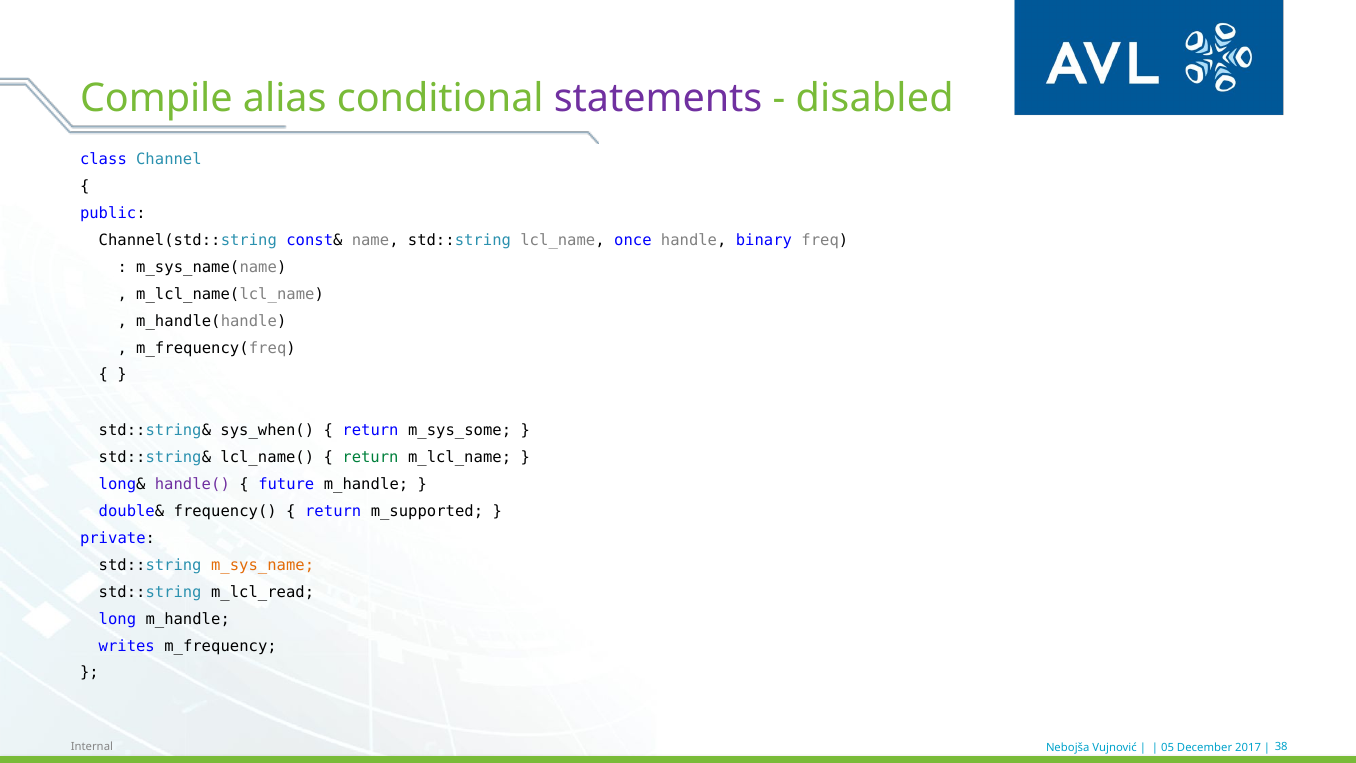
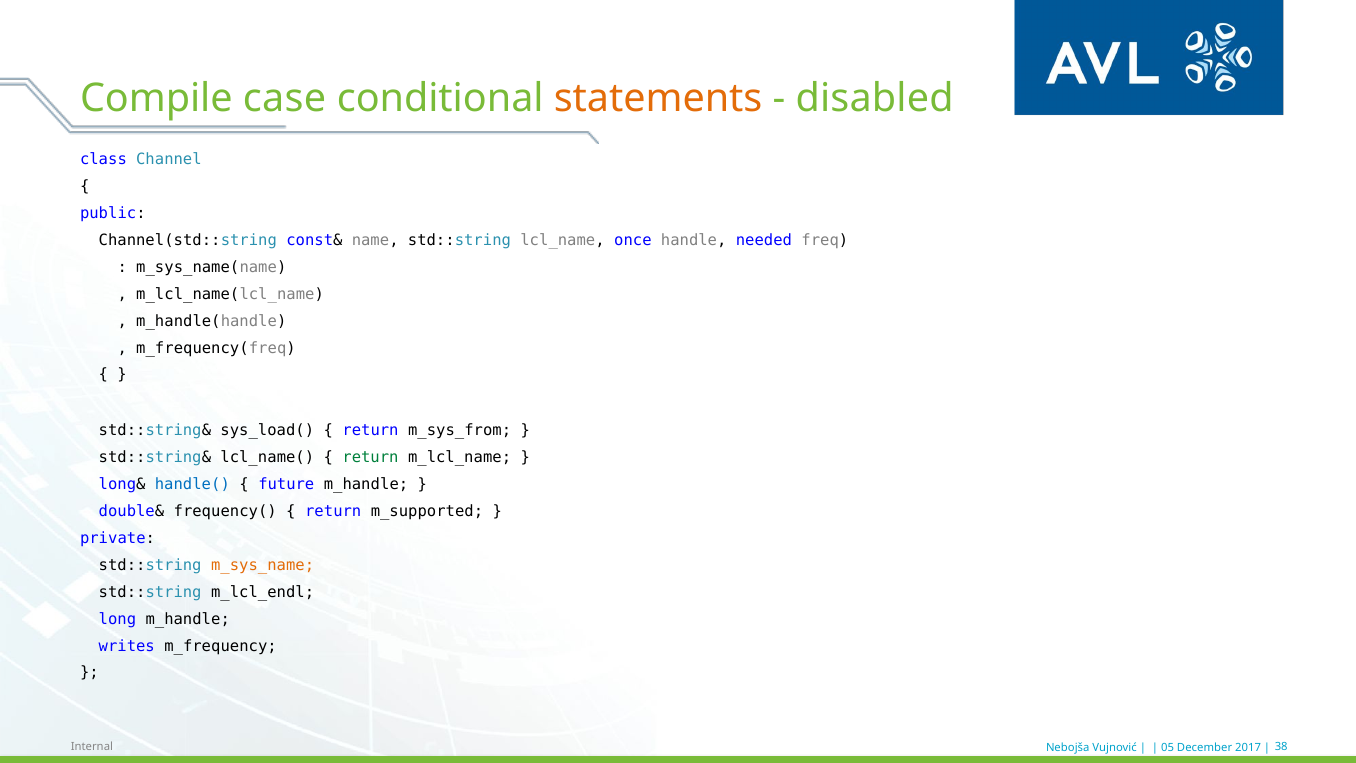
alias: alias -> case (285, 98)
statements colour: purple -> orange (658, 98)
binary: binary -> needed (764, 240)
sys_when(: sys_when( -> sys_load( (267, 430)
m_sys_some: m_sys_some -> m_sys_from (460, 430)
handle( colour: purple -> blue (192, 484)
m_lcl_read: m_lcl_read -> m_lcl_endl (263, 592)
